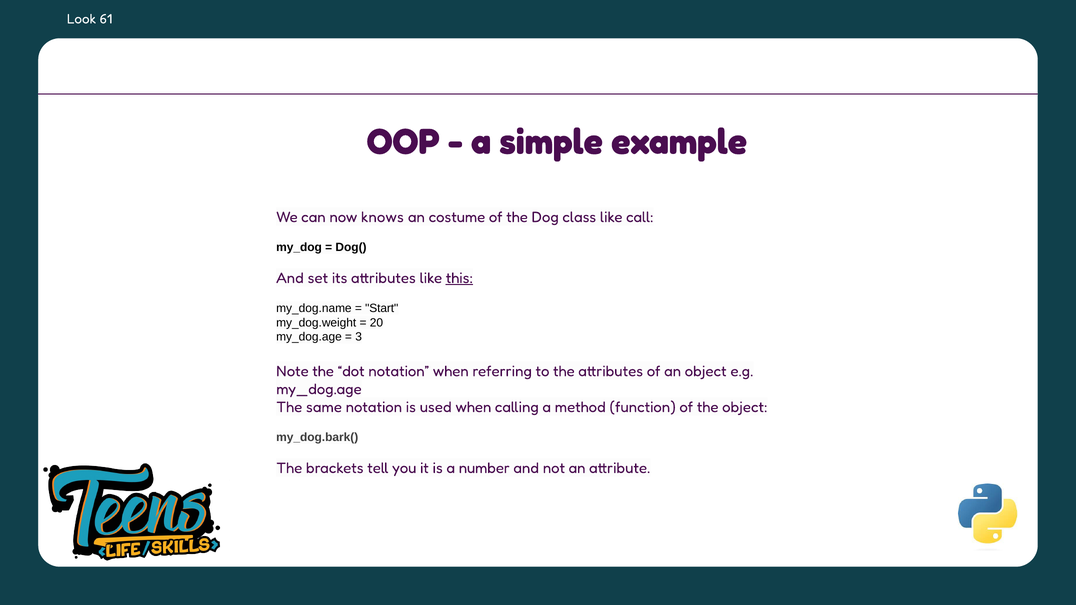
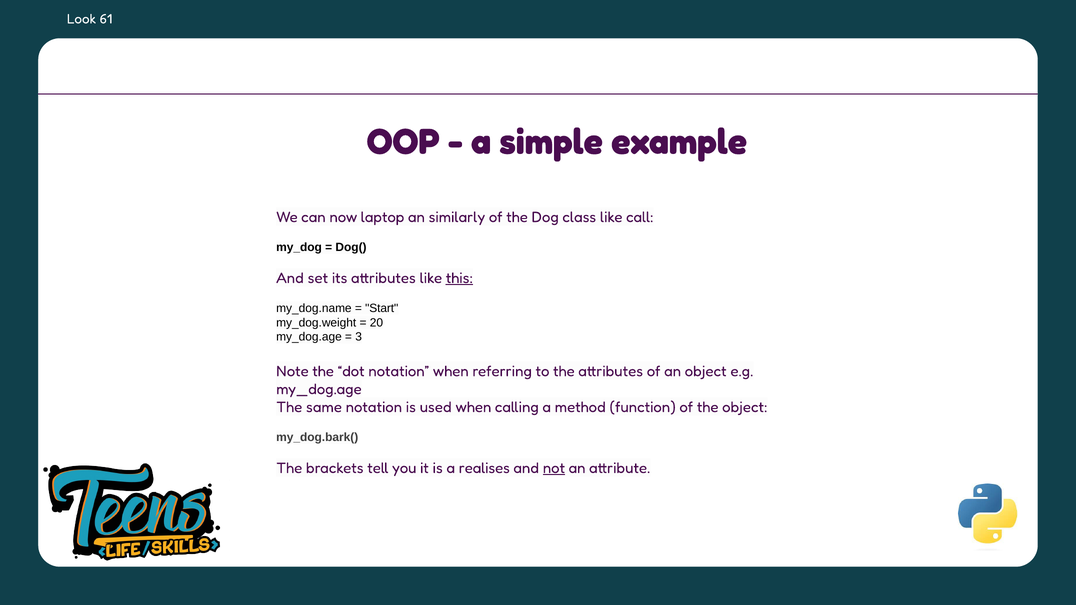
knows: knows -> laptop (383, 217)
costume: costume -> similarly (457, 217)
number: number -> realises (484, 468)
not underline: none -> present (554, 468)
